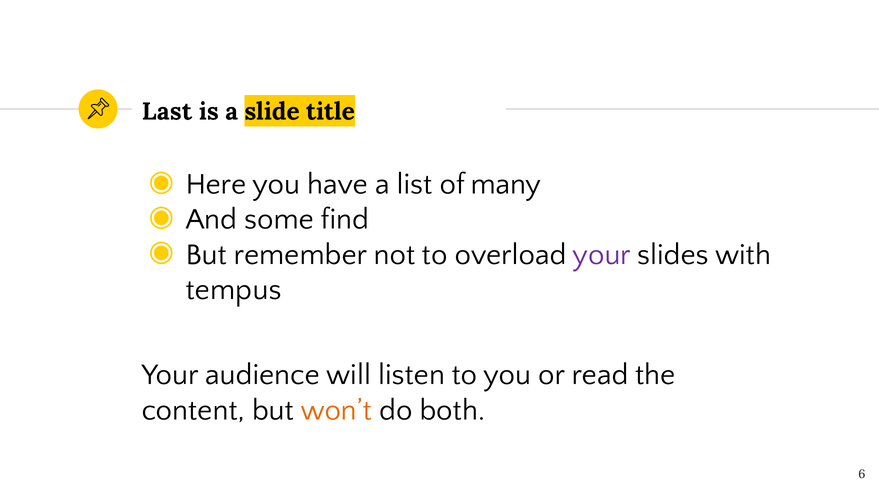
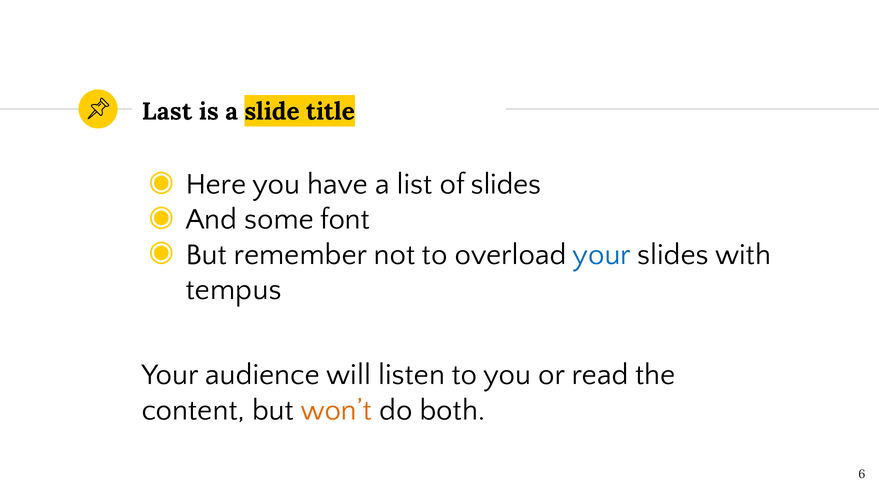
of many: many -> slides (506, 184)
find: find -> font (345, 219)
your colour: purple -> blue (602, 254)
